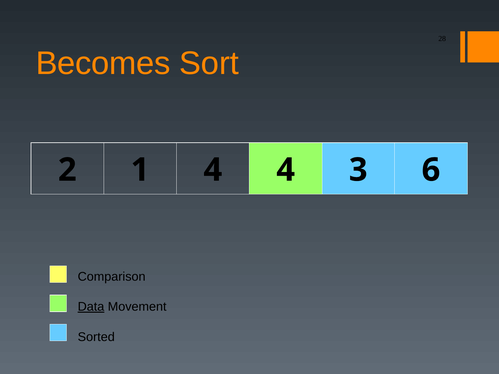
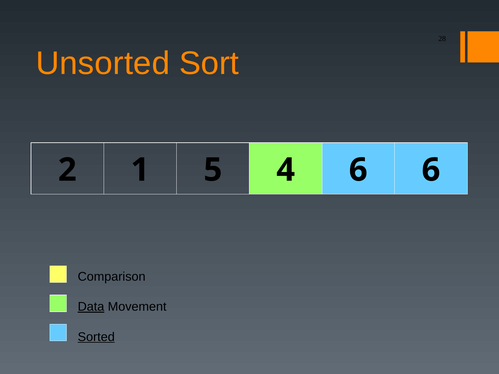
Becomes: Becomes -> Unsorted (103, 63)
1 4: 4 -> 5 (213, 170)
4 3: 3 -> 6 (358, 170)
Sorted underline: none -> present (96, 337)
